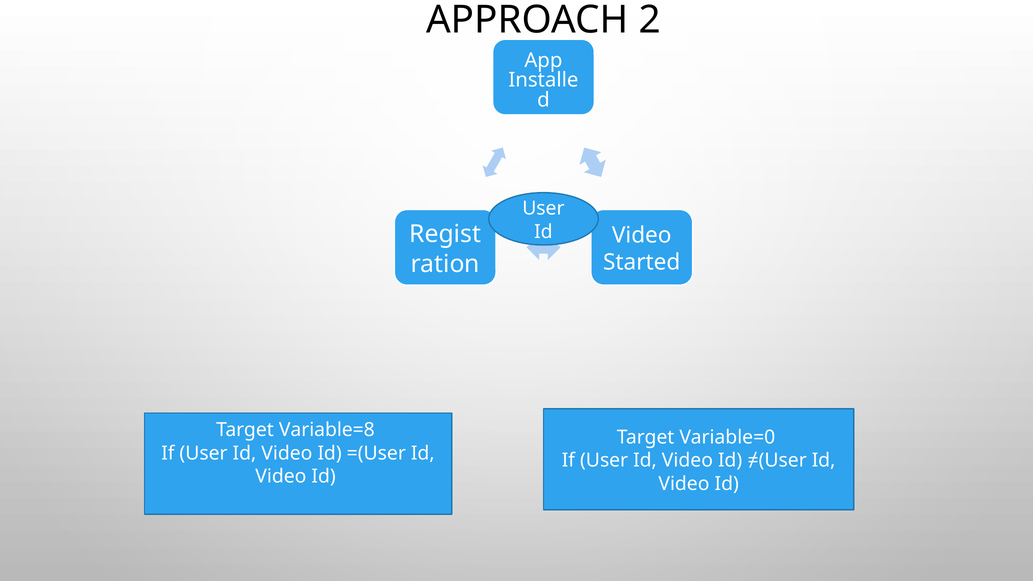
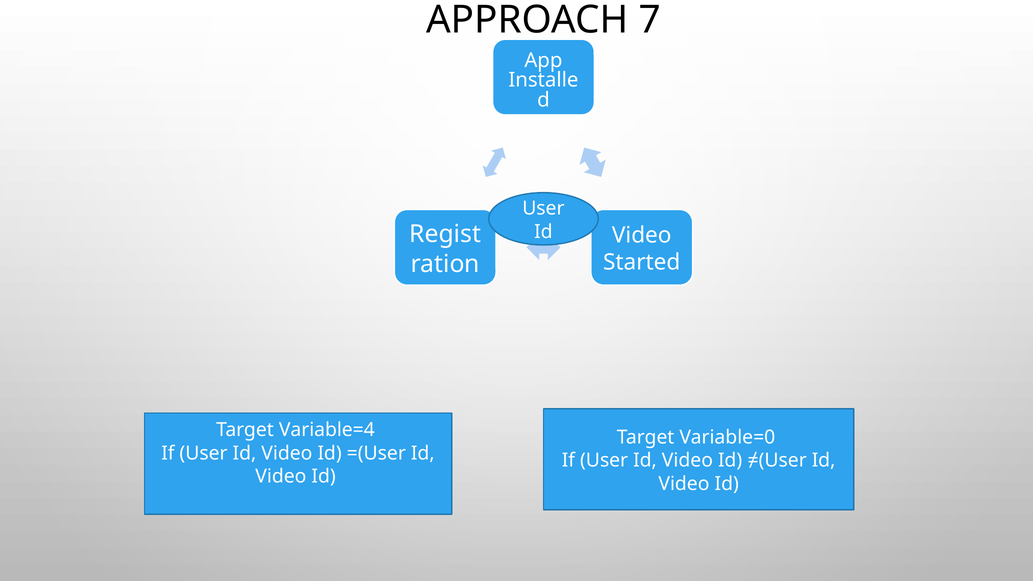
2: 2 -> 7 (650, 20)
Variable=8: Variable=8 -> Variable=4 (327, 430)
